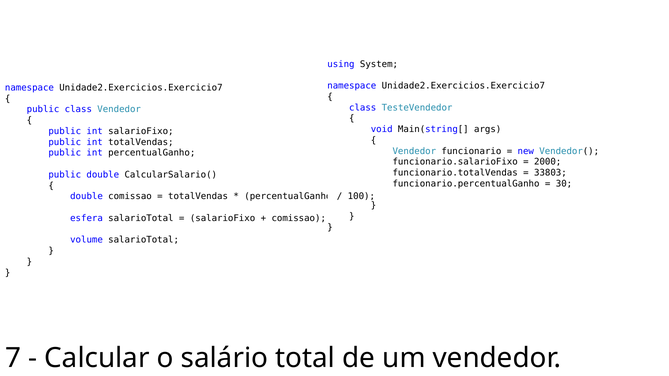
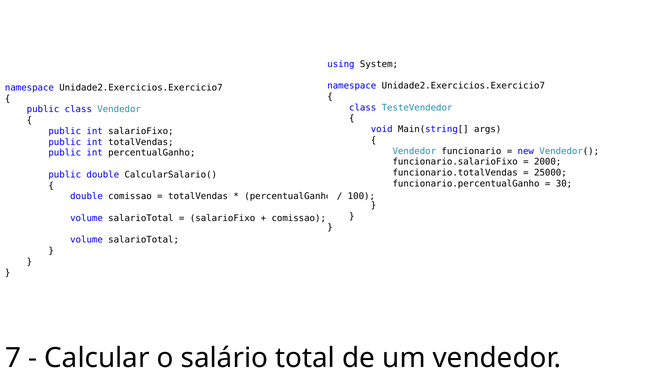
33803: 33803 -> 25000 (550, 173)
esfera: esfera -> volume (87, 218)
